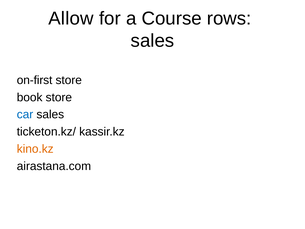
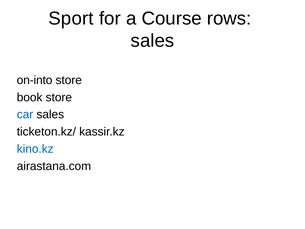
Allow: Allow -> Sport (71, 18)
on-first: on-first -> on-into (35, 80)
kino.kz colour: orange -> blue (35, 149)
